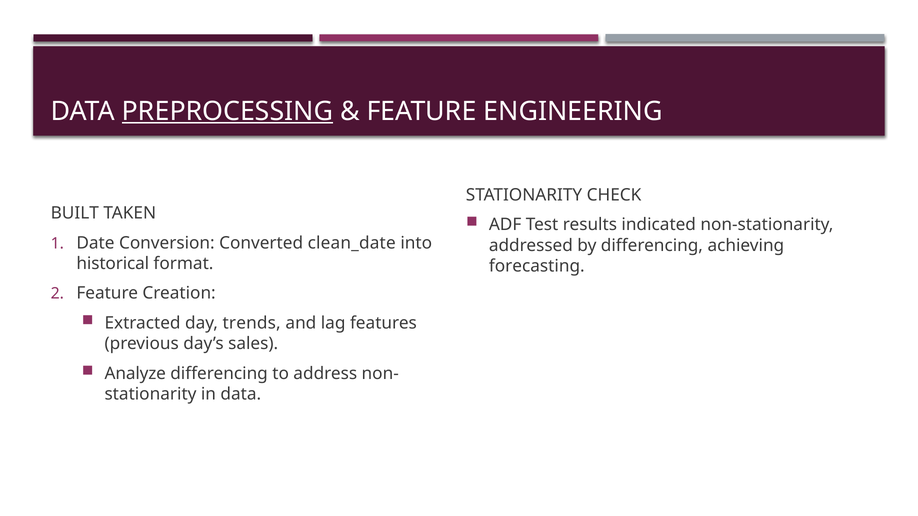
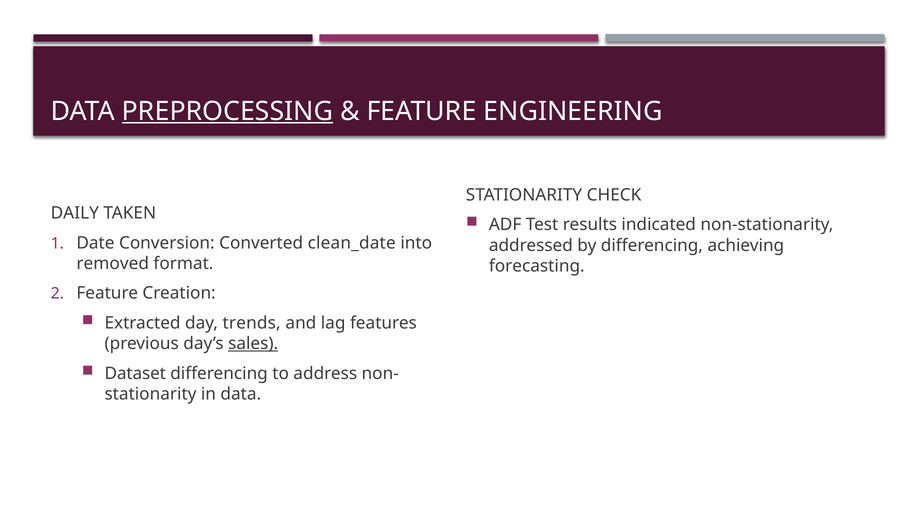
BUILT: BUILT -> DAILY (75, 213)
historical: historical -> removed (113, 264)
sales underline: none -> present (253, 344)
Analyze: Analyze -> Dataset (135, 374)
